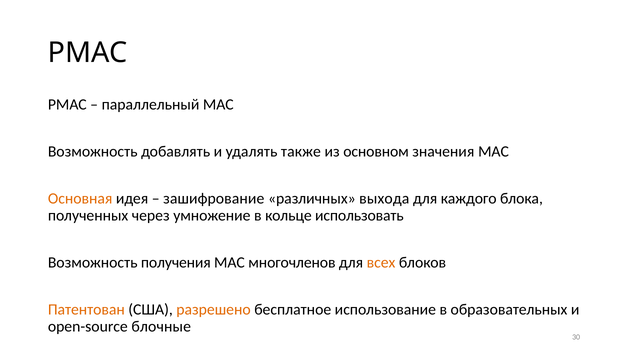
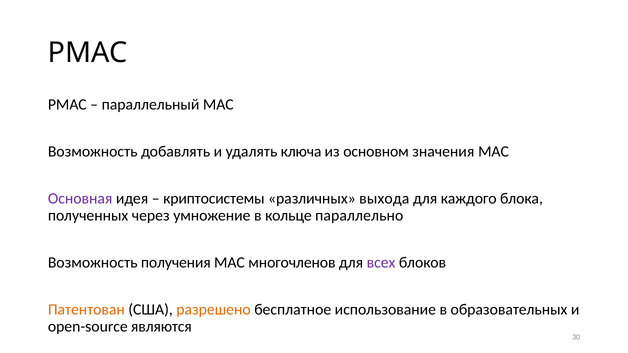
также: также -> ключа (301, 152)
Основная colour: orange -> purple (80, 199)
зашифрование: зашифрование -> криптосистемы (214, 199)
использовать: использовать -> параллельно (359, 216)
всех colour: orange -> purple (381, 263)
блочные: блочные -> являются (161, 327)
